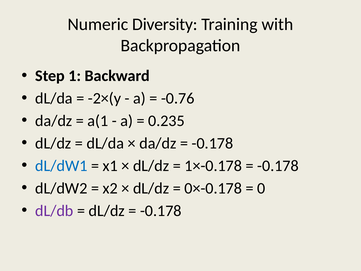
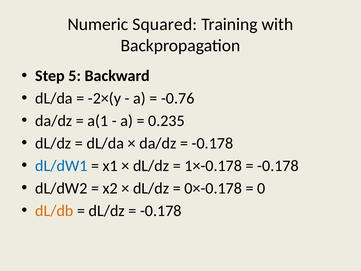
Diversity: Diversity -> Squared (165, 24)
1: 1 -> 5 (75, 76)
dL/db colour: purple -> orange (54, 211)
